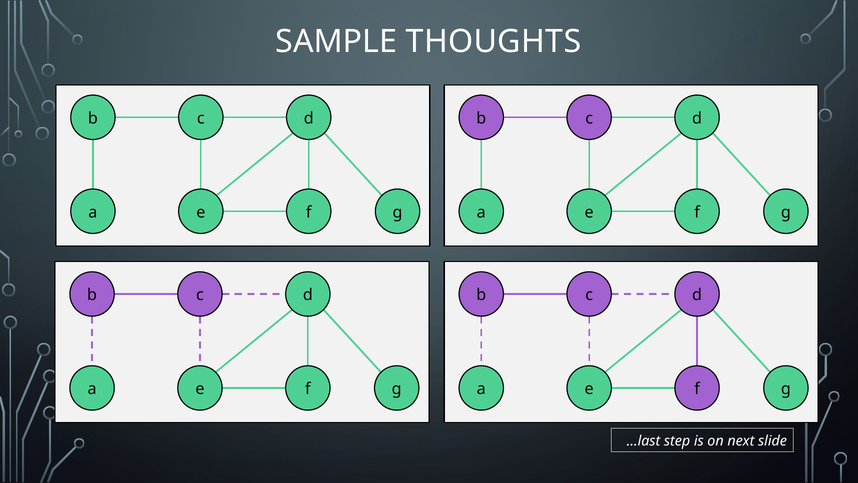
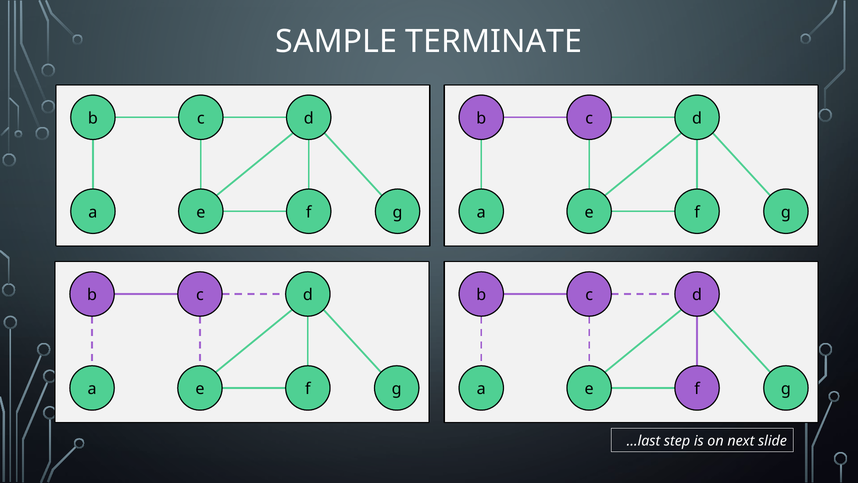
THOUGHTS: THOUGHTS -> TERMINATE (494, 42)
